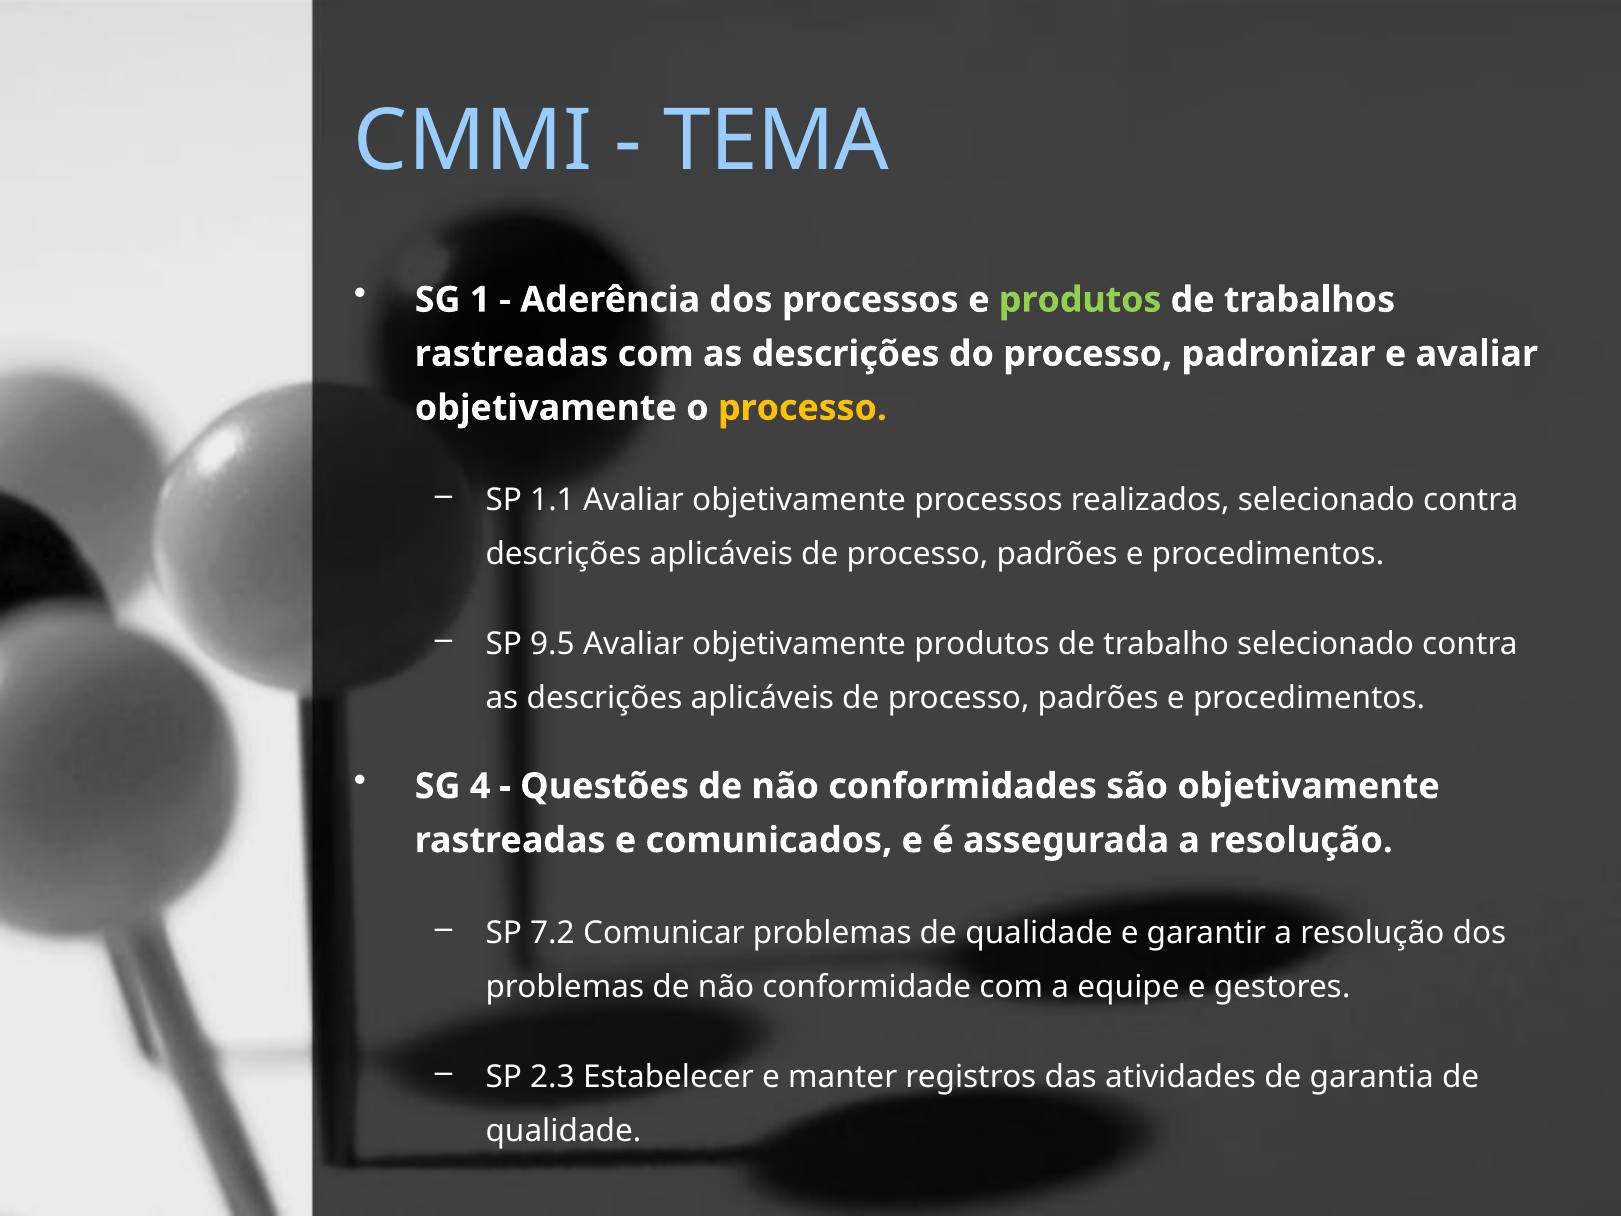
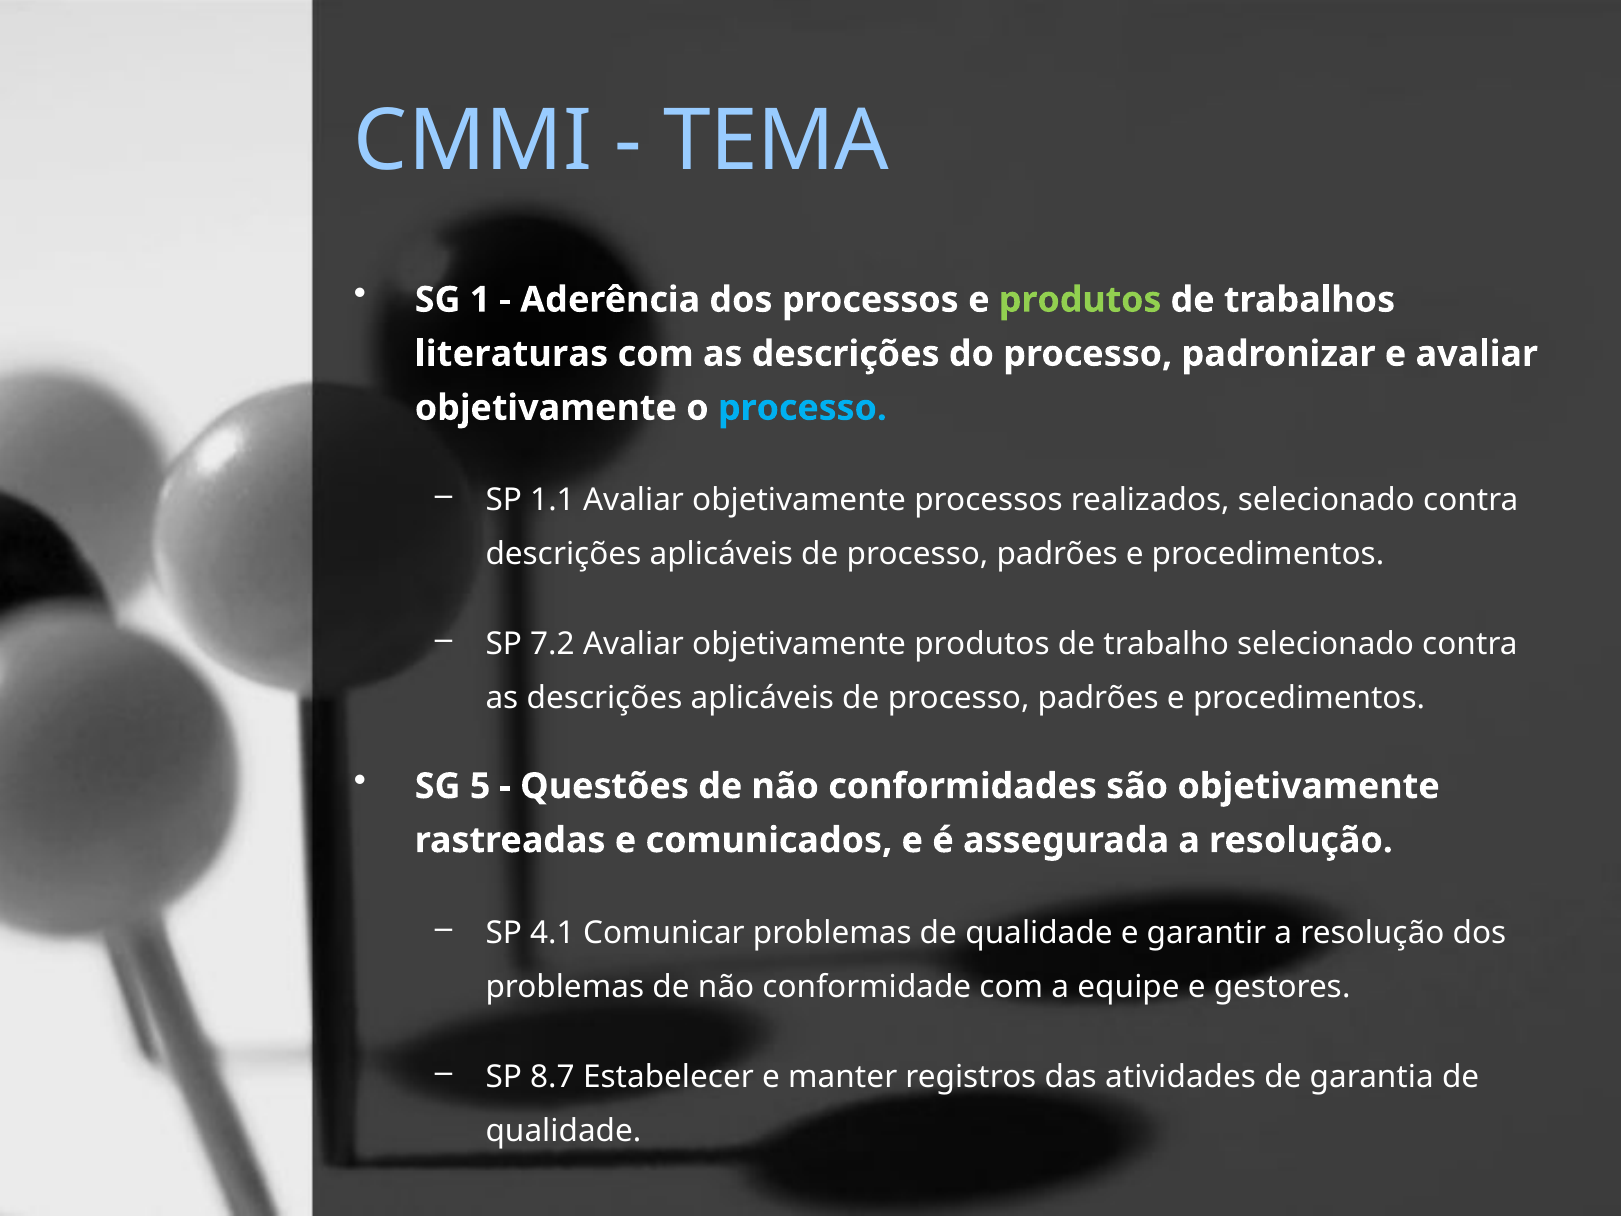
rastreadas: rastreadas -> literaturas (511, 354)
processo colour: yellow -> light blue (802, 408)
9.5: 9.5 -> 7.2 (552, 644)
4: 4 -> 5 (480, 786)
7.2: 7.2 -> 4.1 (552, 933)
2.3: 2.3 -> 8.7 (552, 1077)
